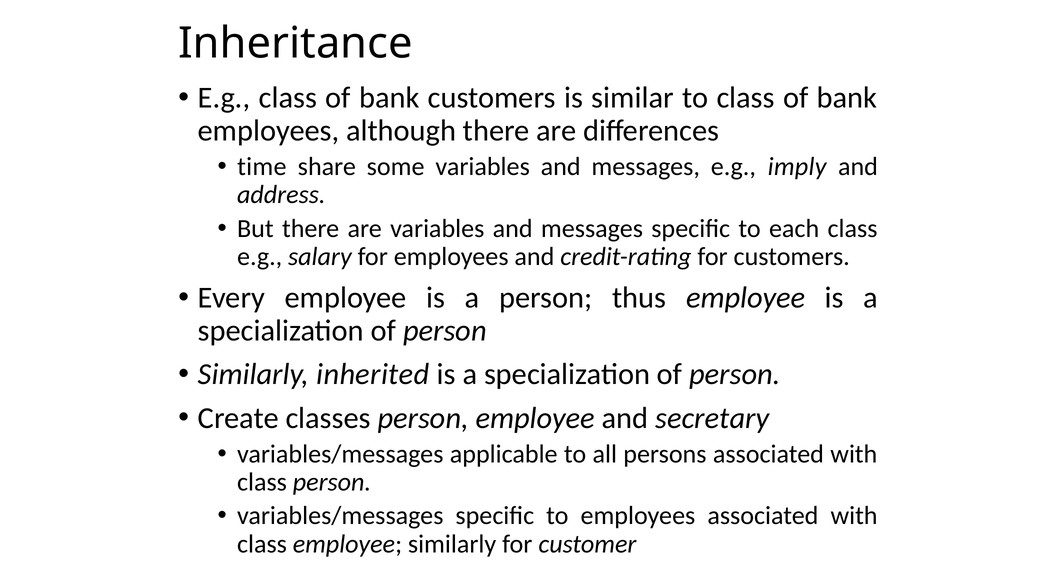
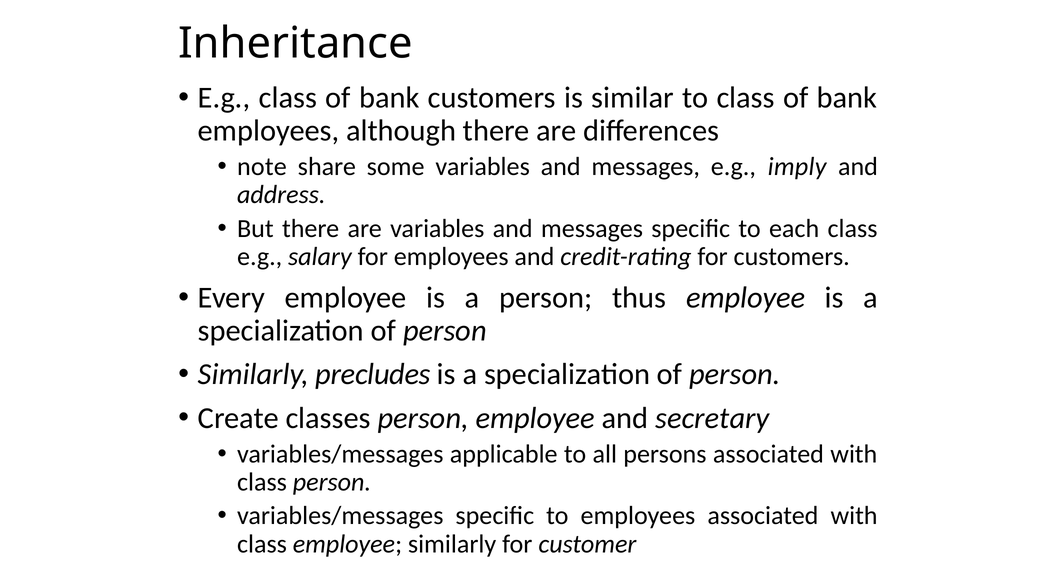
time: time -> note (262, 167)
inherited: inherited -> precludes (373, 375)
